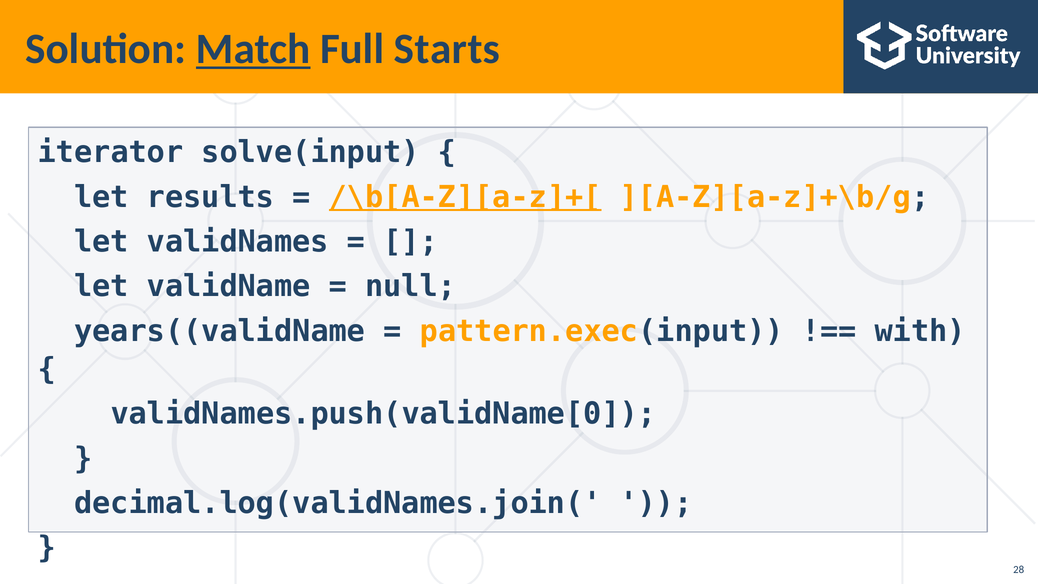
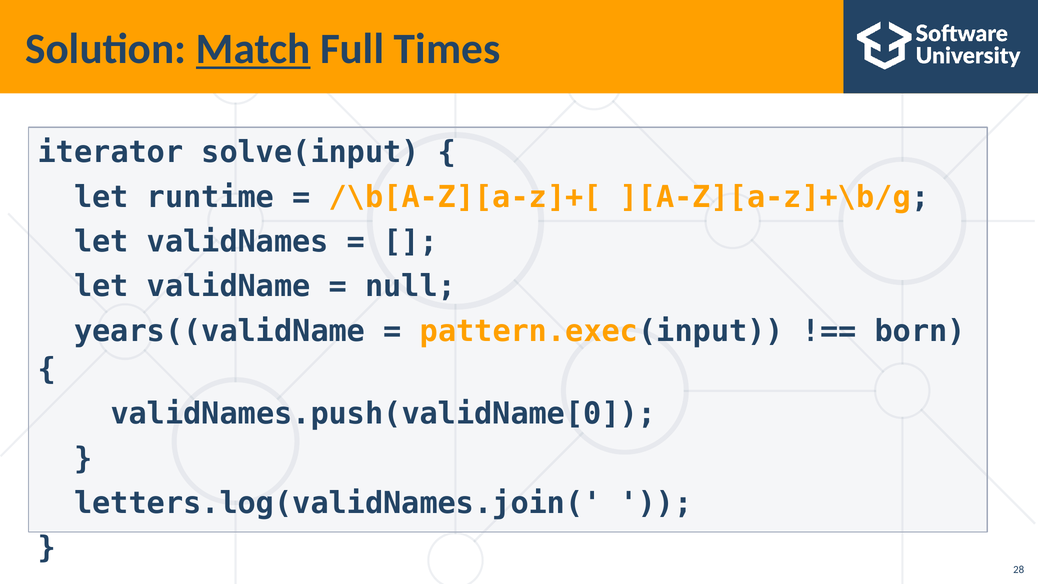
Starts: Starts -> Times (447, 49)
results: results -> runtime (211, 197)
/\b[A-Z][a-z]+[ underline: present -> none (465, 197)
with: with -> born (920, 331)
decimal.log(validNames.join(: decimal.log(validNames.join( -> letters.log(validNames.join( (338, 503)
